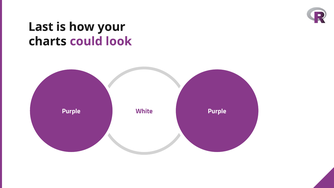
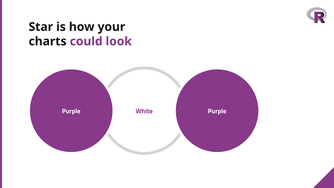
Last: Last -> Star (41, 27)
